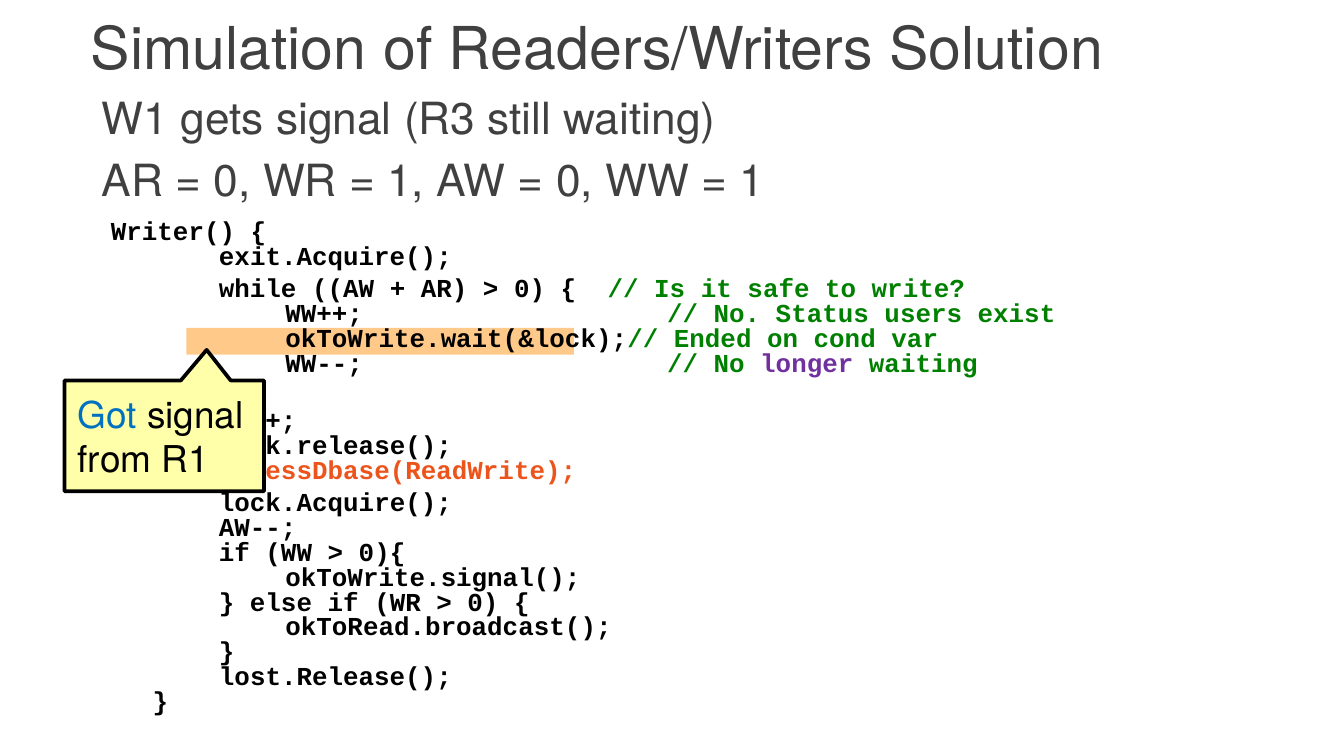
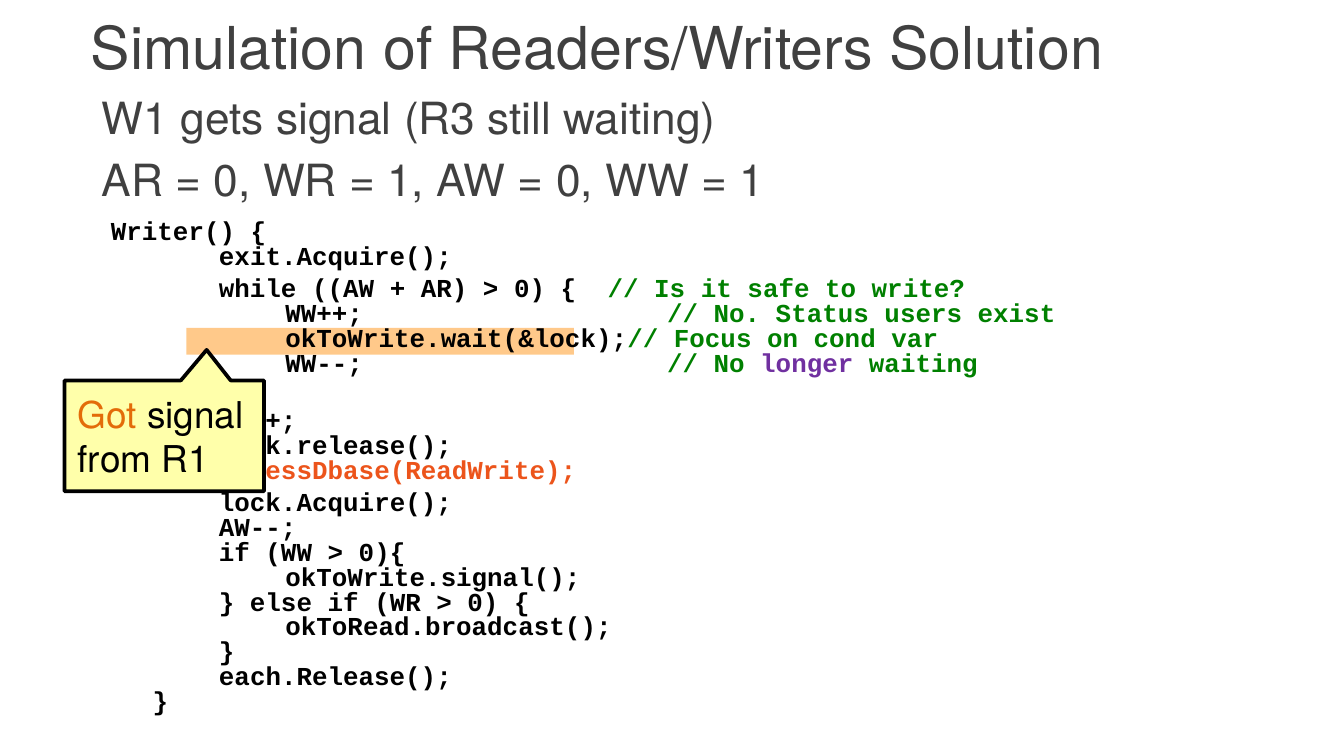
Ended: Ended -> Focus (713, 339)
Got colour: blue -> orange (107, 416)
lost.Release(: lost.Release( -> each.Release( (335, 677)
